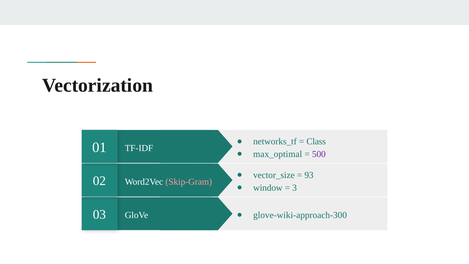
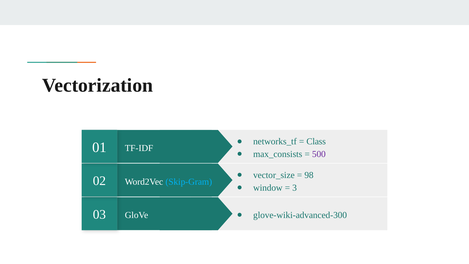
max_optimal: max_optimal -> max_consists (278, 154)
93: 93 -> 98 (309, 175)
Skip-Gram colour: pink -> light blue (189, 182)
glove-wiki-approach-300: glove-wiki-approach-300 -> glove-wiki-advanced-300 (300, 215)
